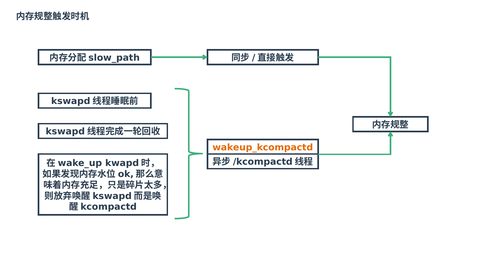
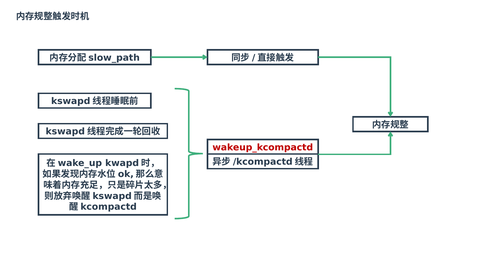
wakeup_kcompactd colour: orange -> red (263, 148)
